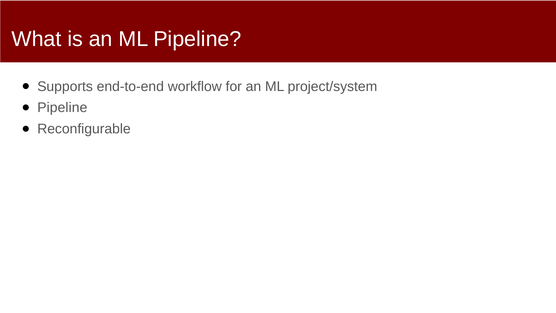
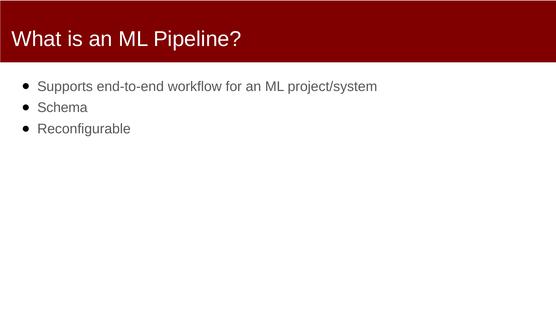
Pipeline: Pipeline -> Schema (62, 108)
